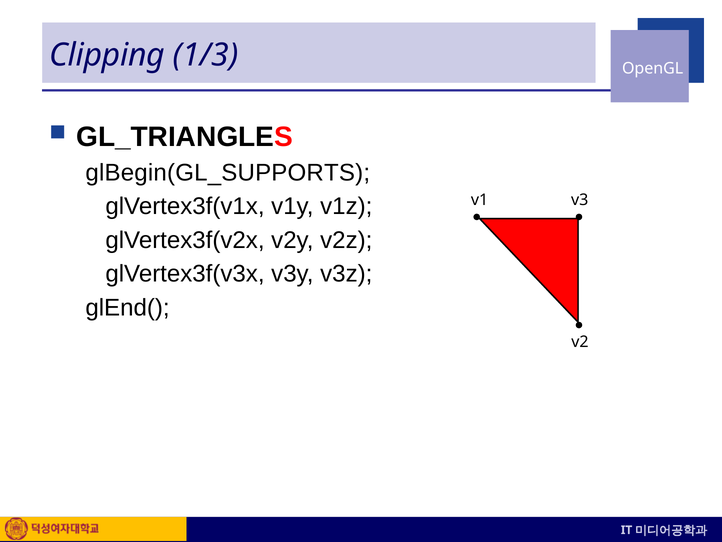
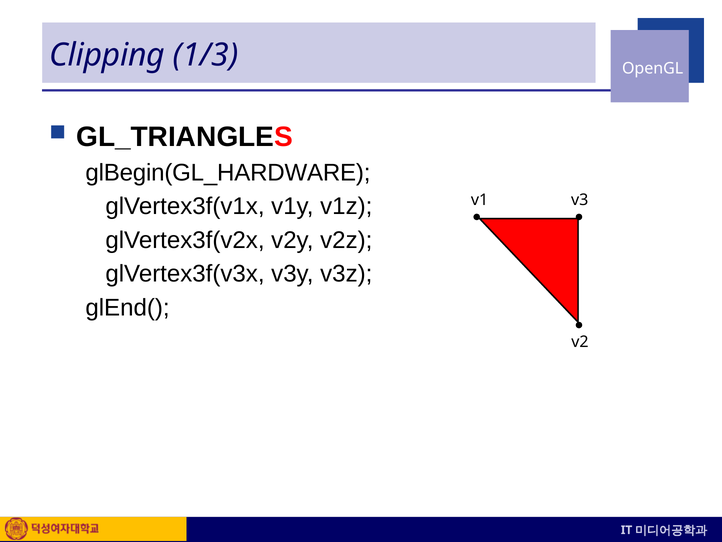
glBegin(GL_SUPPORTS: glBegin(GL_SUPPORTS -> glBegin(GL_HARDWARE (228, 173)
